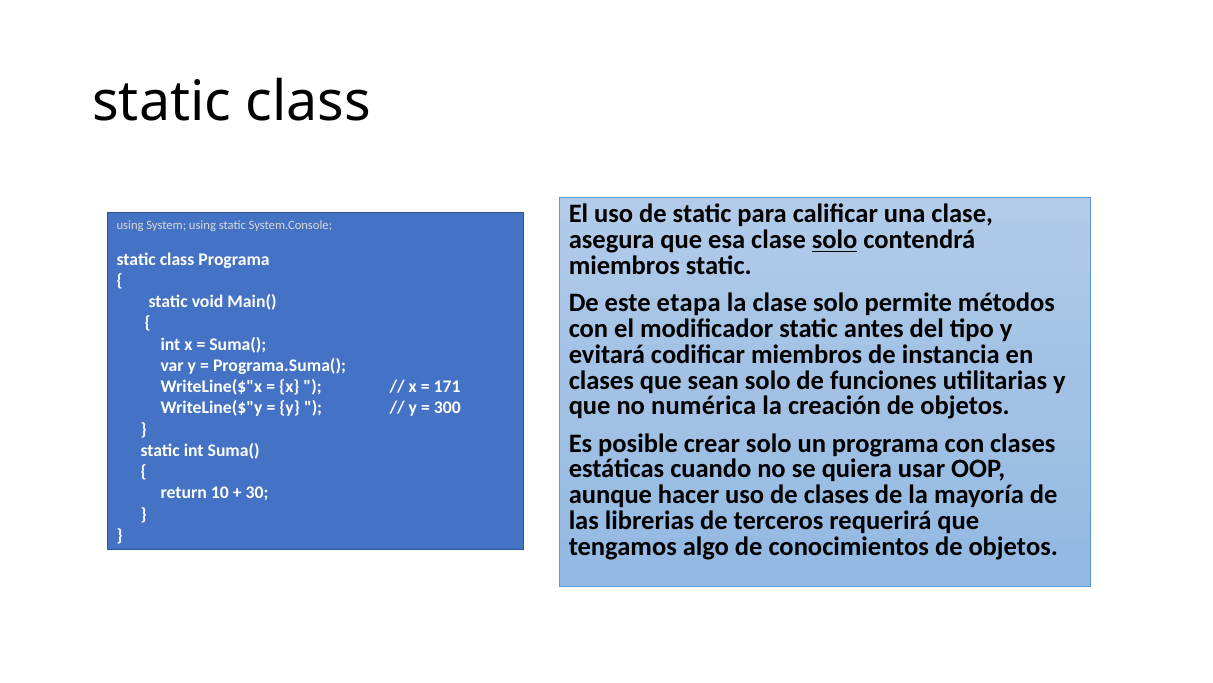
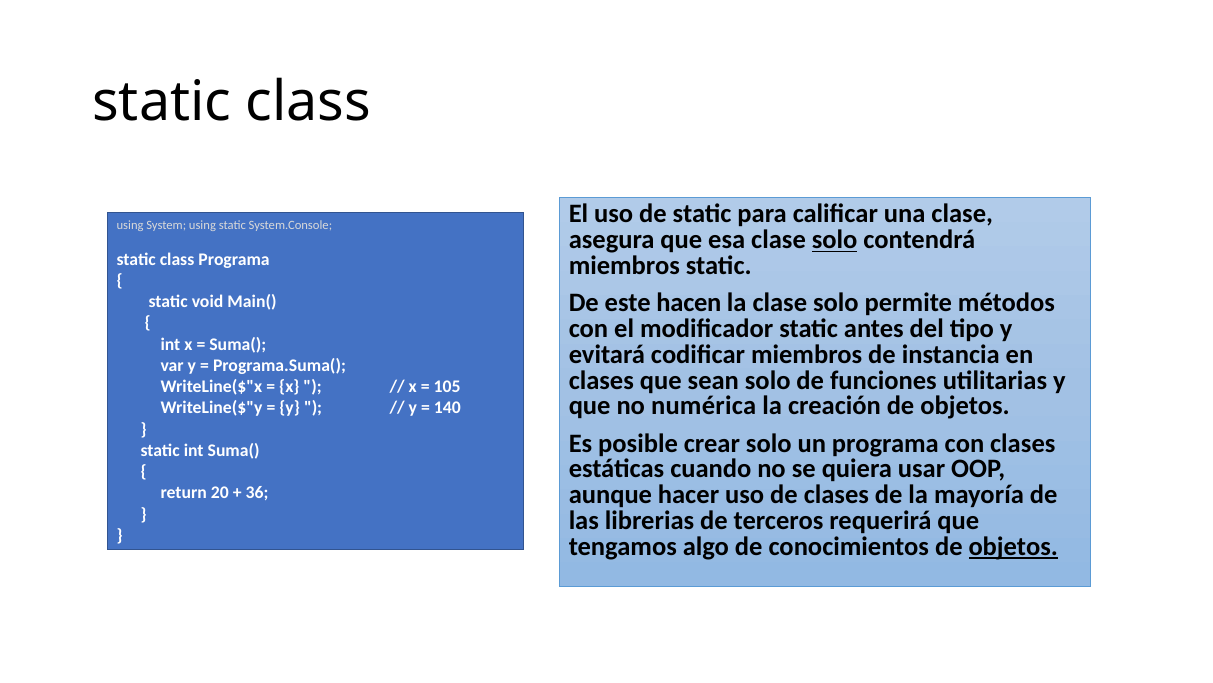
etapa: etapa -> hacen (689, 303)
171: 171 -> 105 (447, 386)
300: 300 -> 140 (447, 408)
10: 10 -> 20 (220, 493)
30: 30 -> 36 (257, 493)
objetos underline: none -> present (1013, 546)
